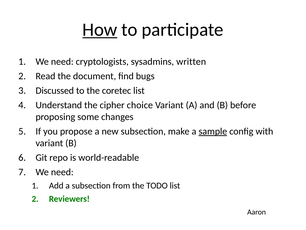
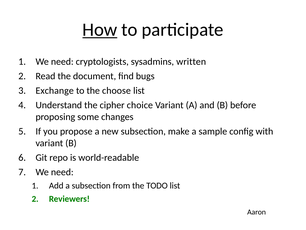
Discussed: Discussed -> Exchange (55, 91)
coretec: coretec -> choose (116, 91)
sample underline: present -> none (213, 131)
